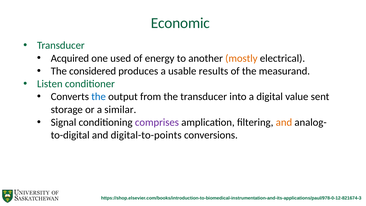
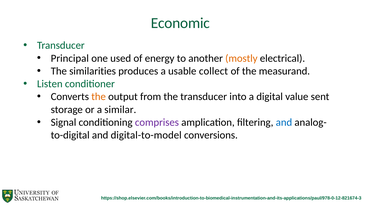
Acquired: Acquired -> Principal (70, 58)
considered: considered -> similarities (93, 71)
results: results -> collect (213, 71)
the colour: blue -> orange (99, 97)
and colour: orange -> blue (284, 122)
digital-to-points: digital-to-points -> digital-to-model (146, 135)
